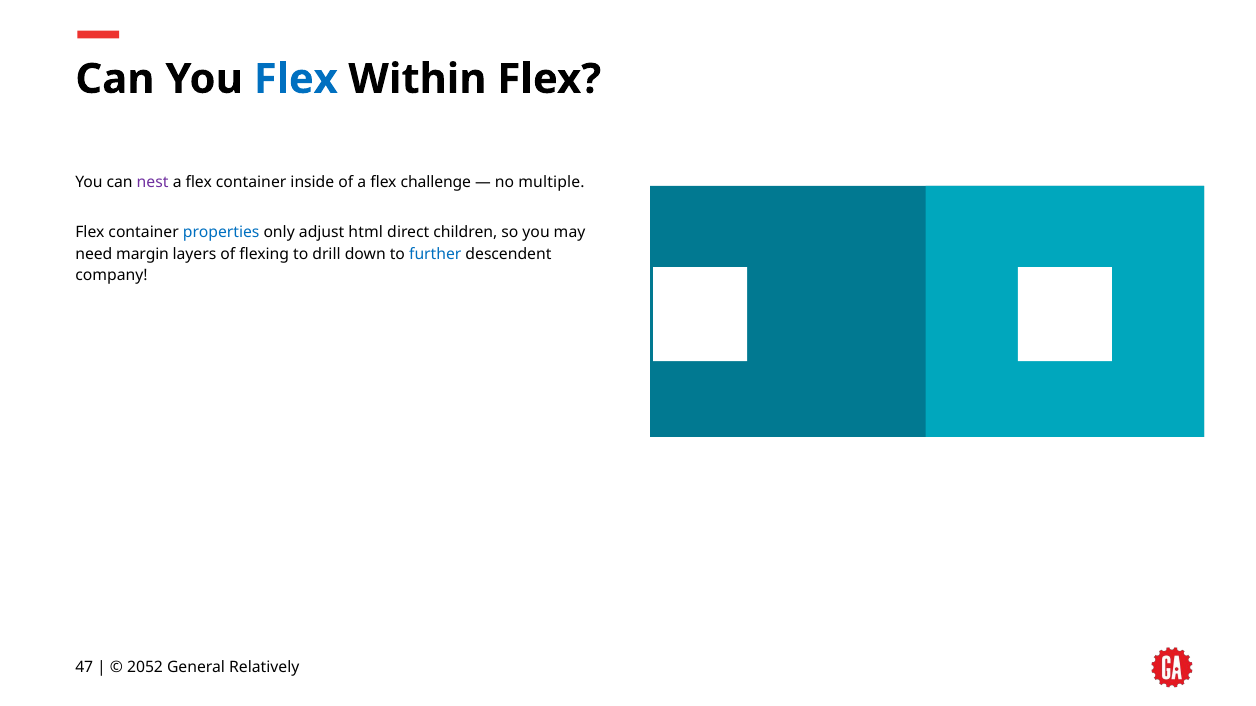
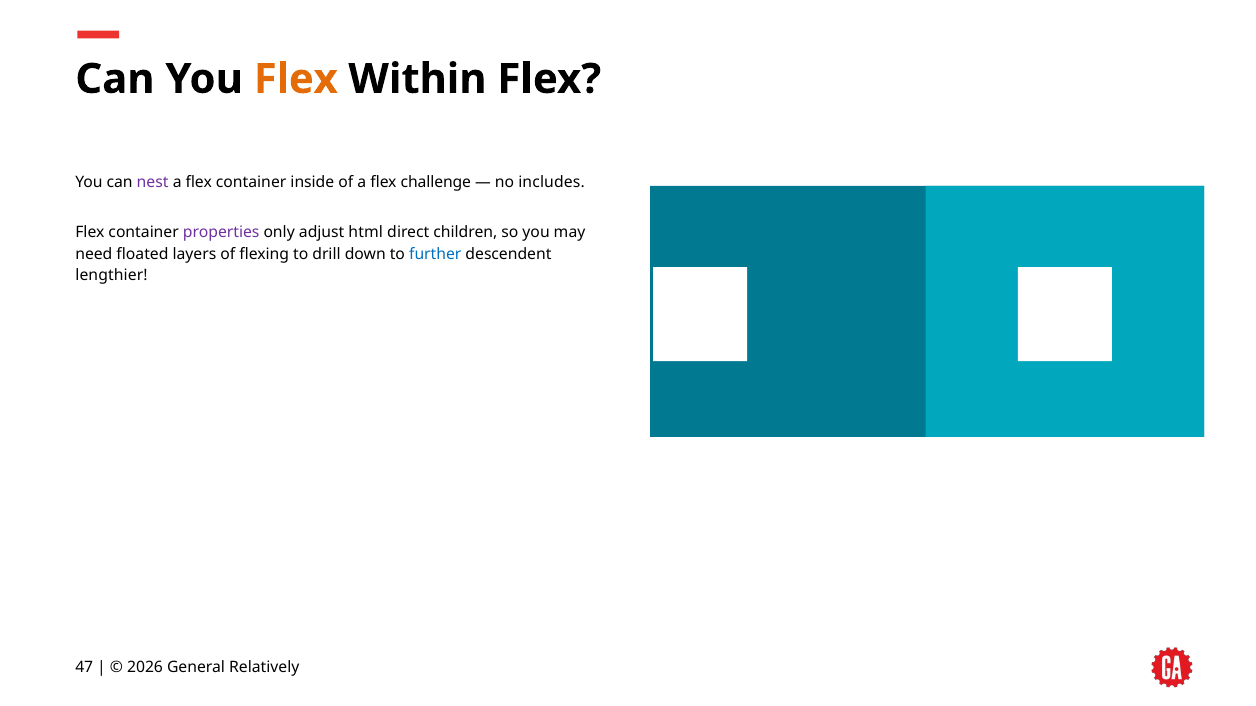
Flex colour: blue -> orange (296, 79)
multiple: multiple -> includes (552, 183)
properties colour: blue -> purple (221, 233)
margin: margin -> floated (142, 254)
company: company -> lengthier (111, 276)
2052: 2052 -> 2026 (145, 667)
